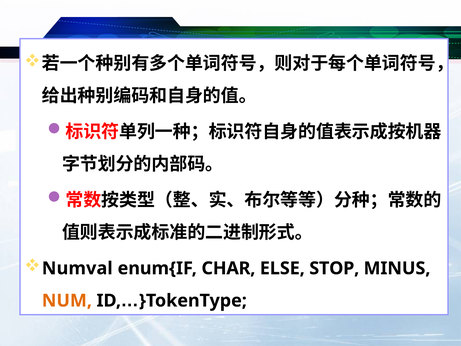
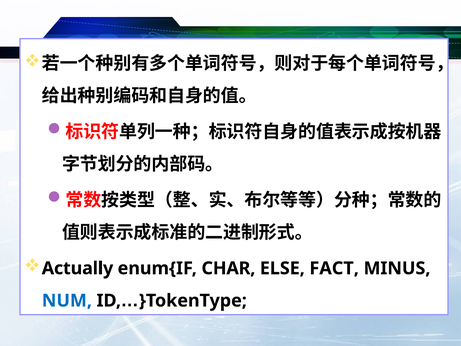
Numval: Numval -> Actually (77, 268)
STOP: STOP -> FACT (334, 268)
NUM colour: orange -> blue (67, 300)
